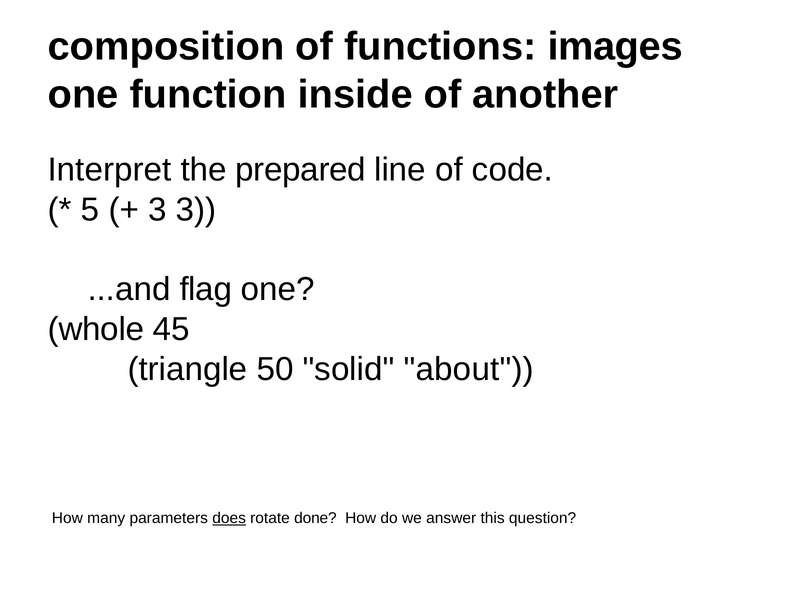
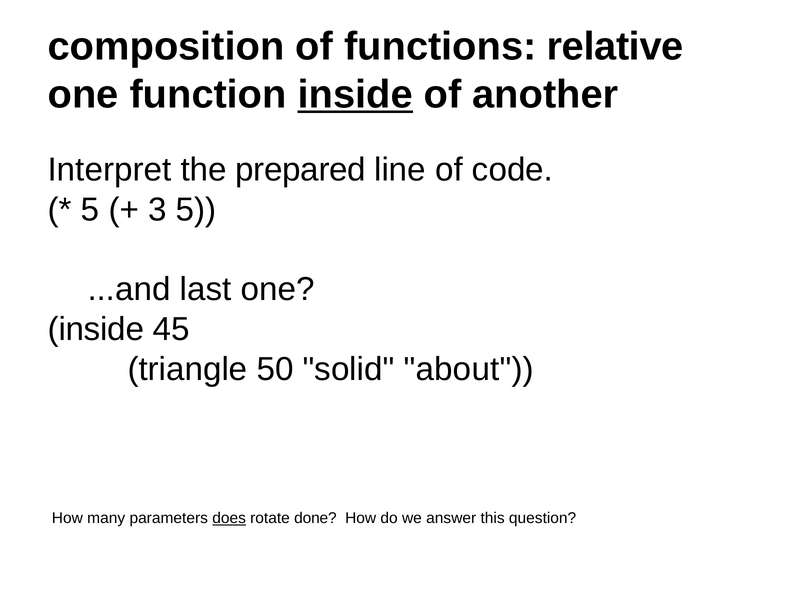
images: images -> relative (615, 47)
inside underline: none -> present (355, 94)
3 3: 3 -> 5 (196, 210)
flag: flag -> last (206, 289)
whole: whole -> inside (96, 329)
